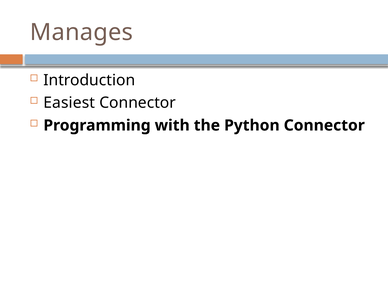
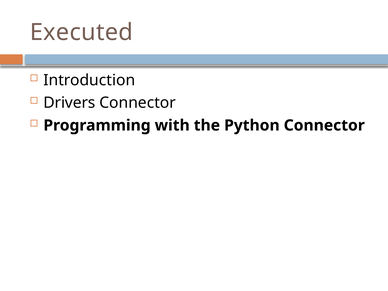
Manages: Manages -> Executed (81, 32)
Easiest: Easiest -> Drivers (69, 103)
